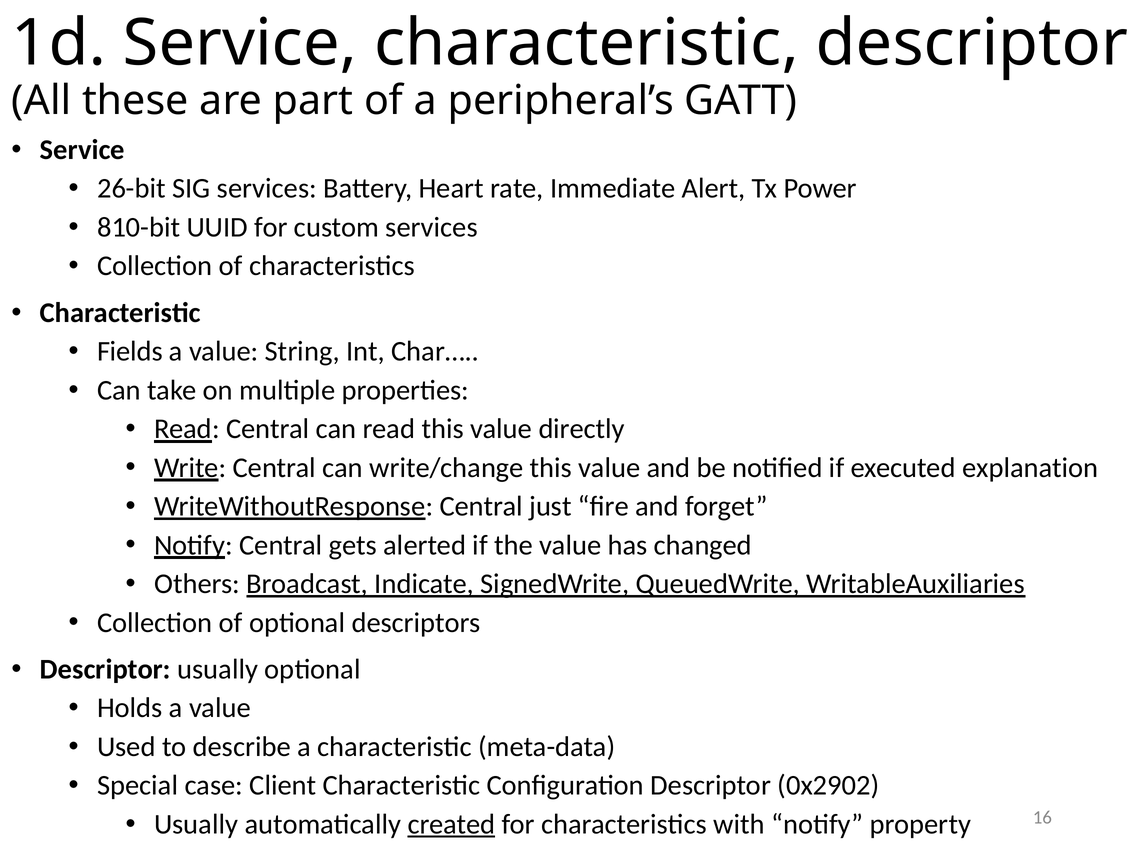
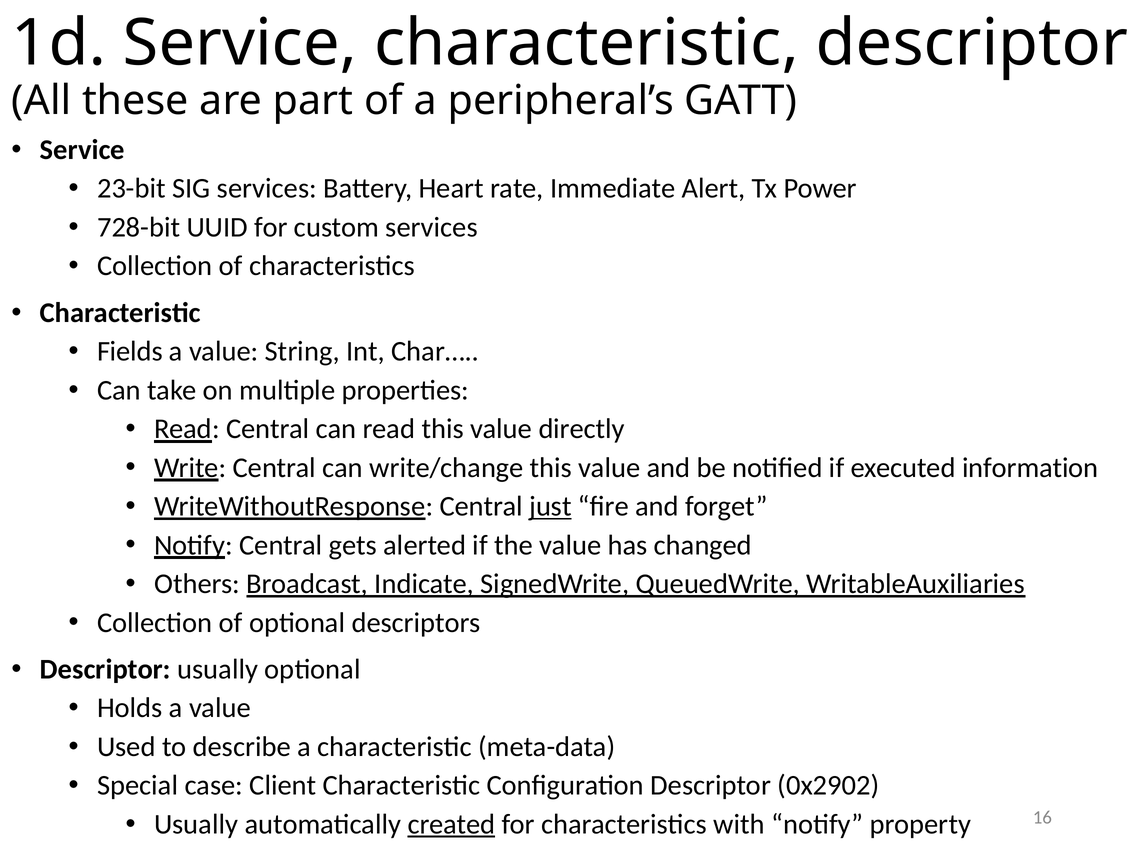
26-bit: 26-bit -> 23-bit (131, 189)
810-bit: 810-bit -> 728-bit (139, 227)
explanation: explanation -> information (1030, 468)
just underline: none -> present (550, 507)
